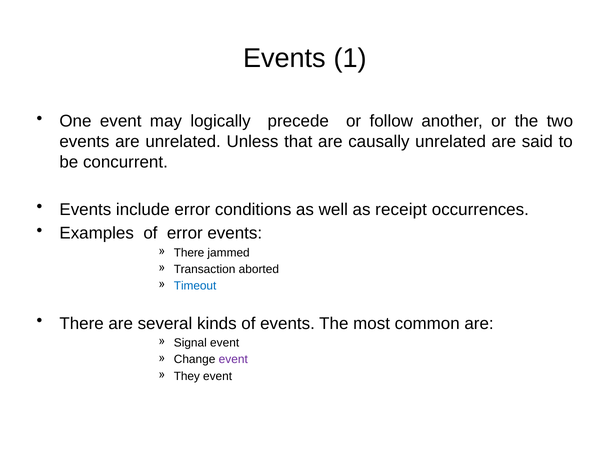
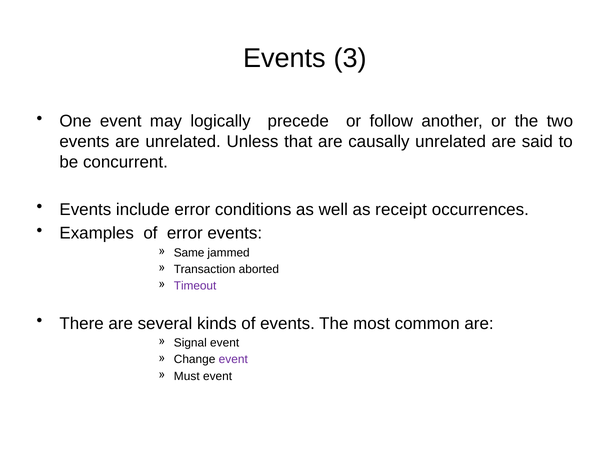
1: 1 -> 3 (350, 58)
There: There -> Same (189, 252)
Timeout colour: blue -> purple (195, 286)
They: They -> Must (187, 376)
